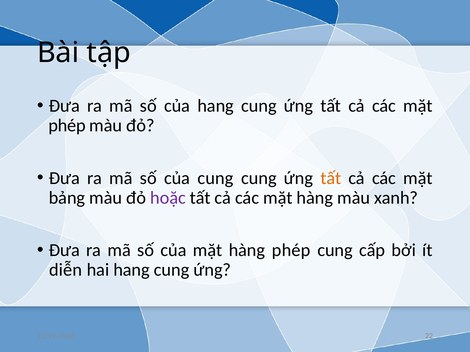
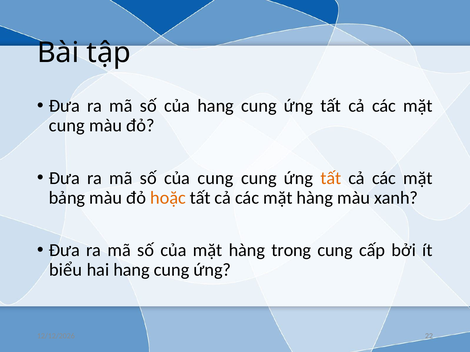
phép: phép -> cung (67, 126)
hoặc colour: purple -> orange (168, 198)
hàng phép: phép -> trong (291, 251)
diễn: diễn -> biểu (66, 270)
